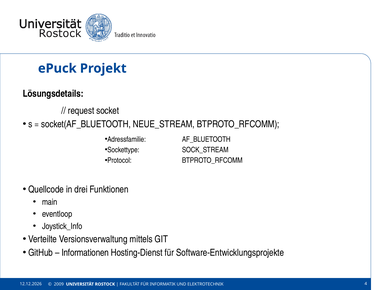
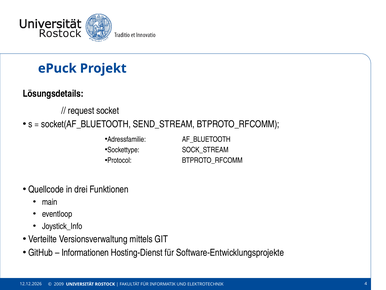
NEUE_STREAM: NEUE_STREAM -> SEND_STREAM (164, 124)
